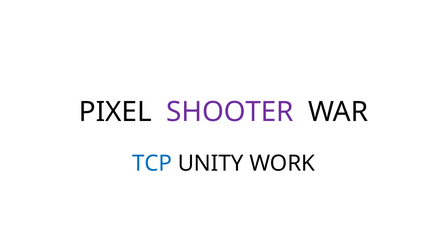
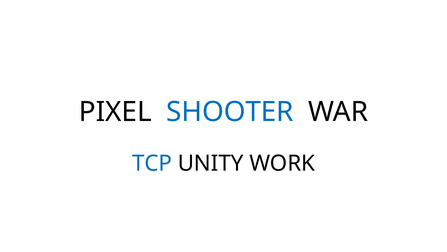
SHOOTER colour: purple -> blue (230, 112)
